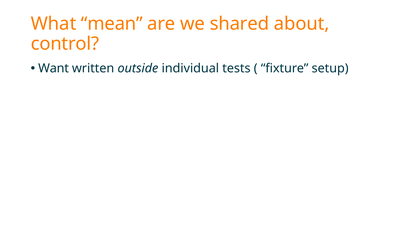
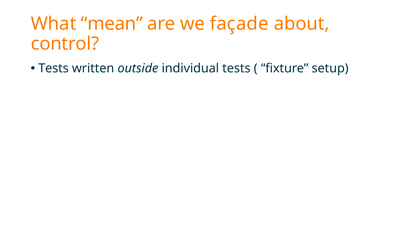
shared: shared -> façade (239, 24)
Want: Want -> Tests (54, 69)
